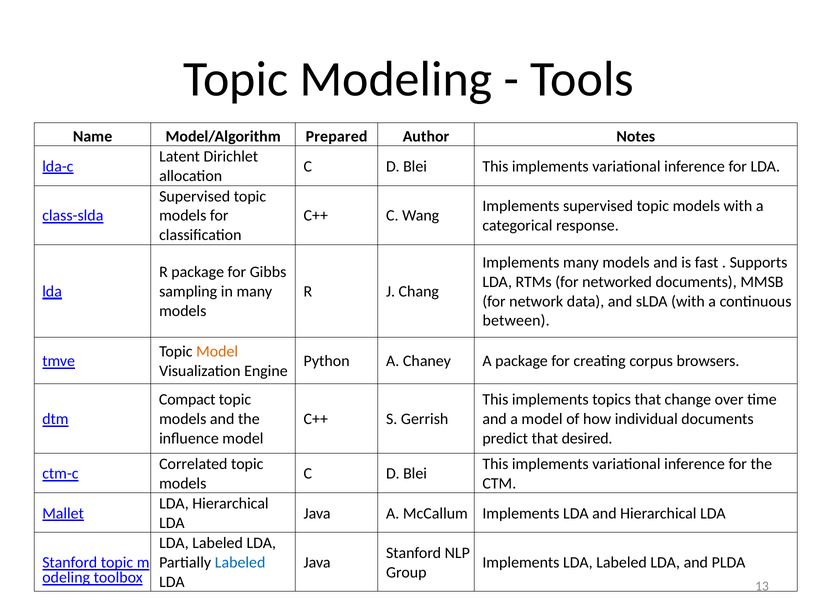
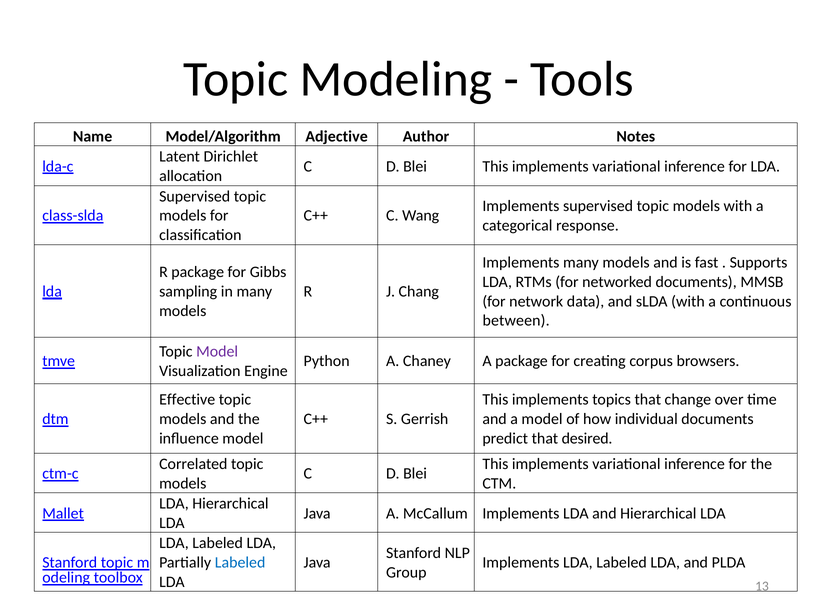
Prepared: Prepared -> Adjective (337, 136)
Model colour: orange -> purple (217, 351)
Compact: Compact -> Effective (187, 399)
